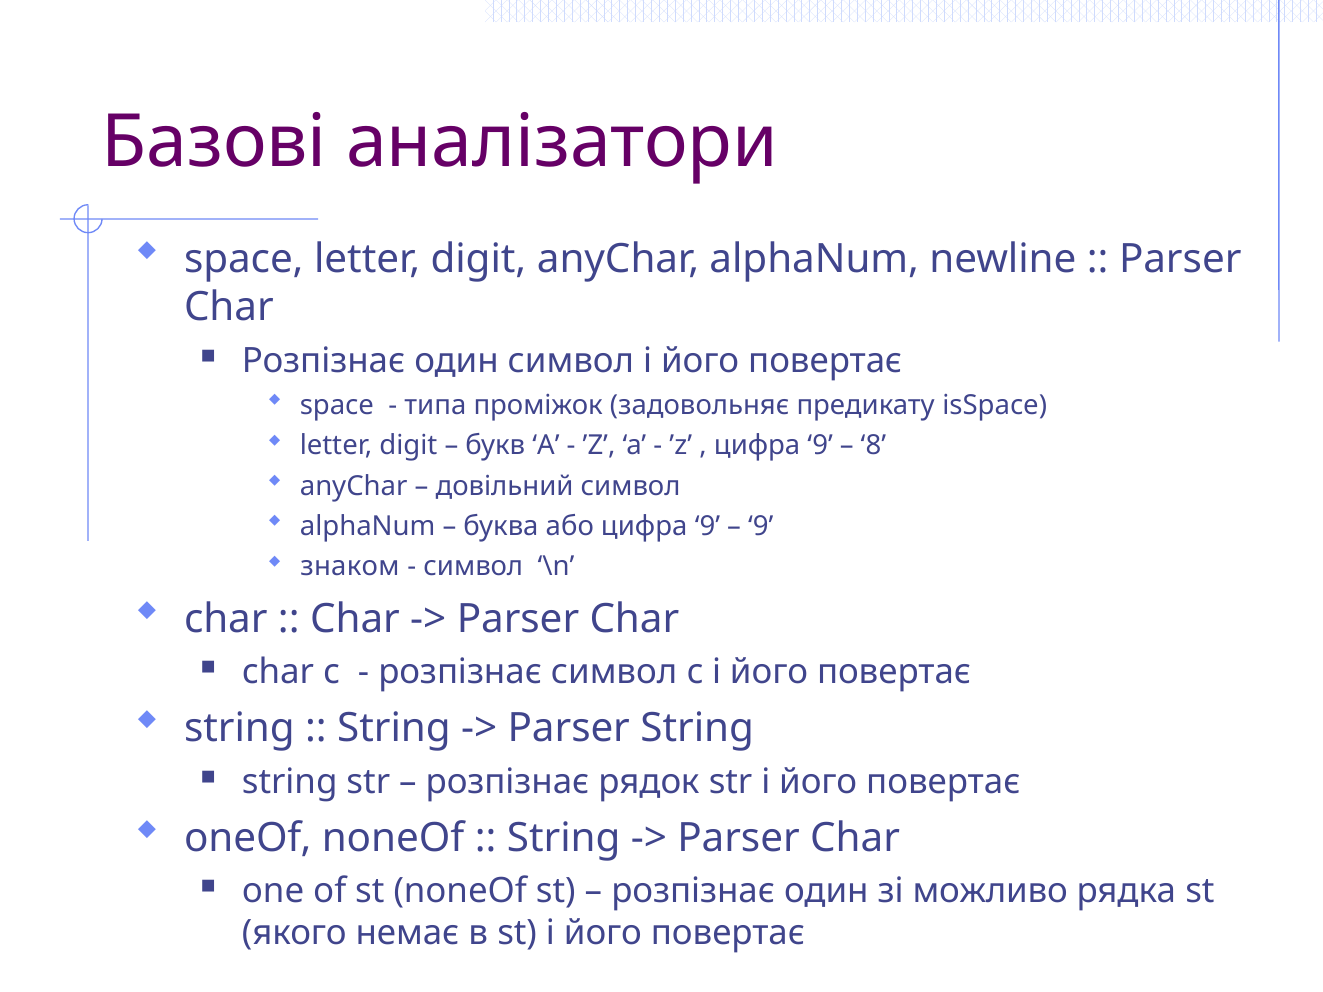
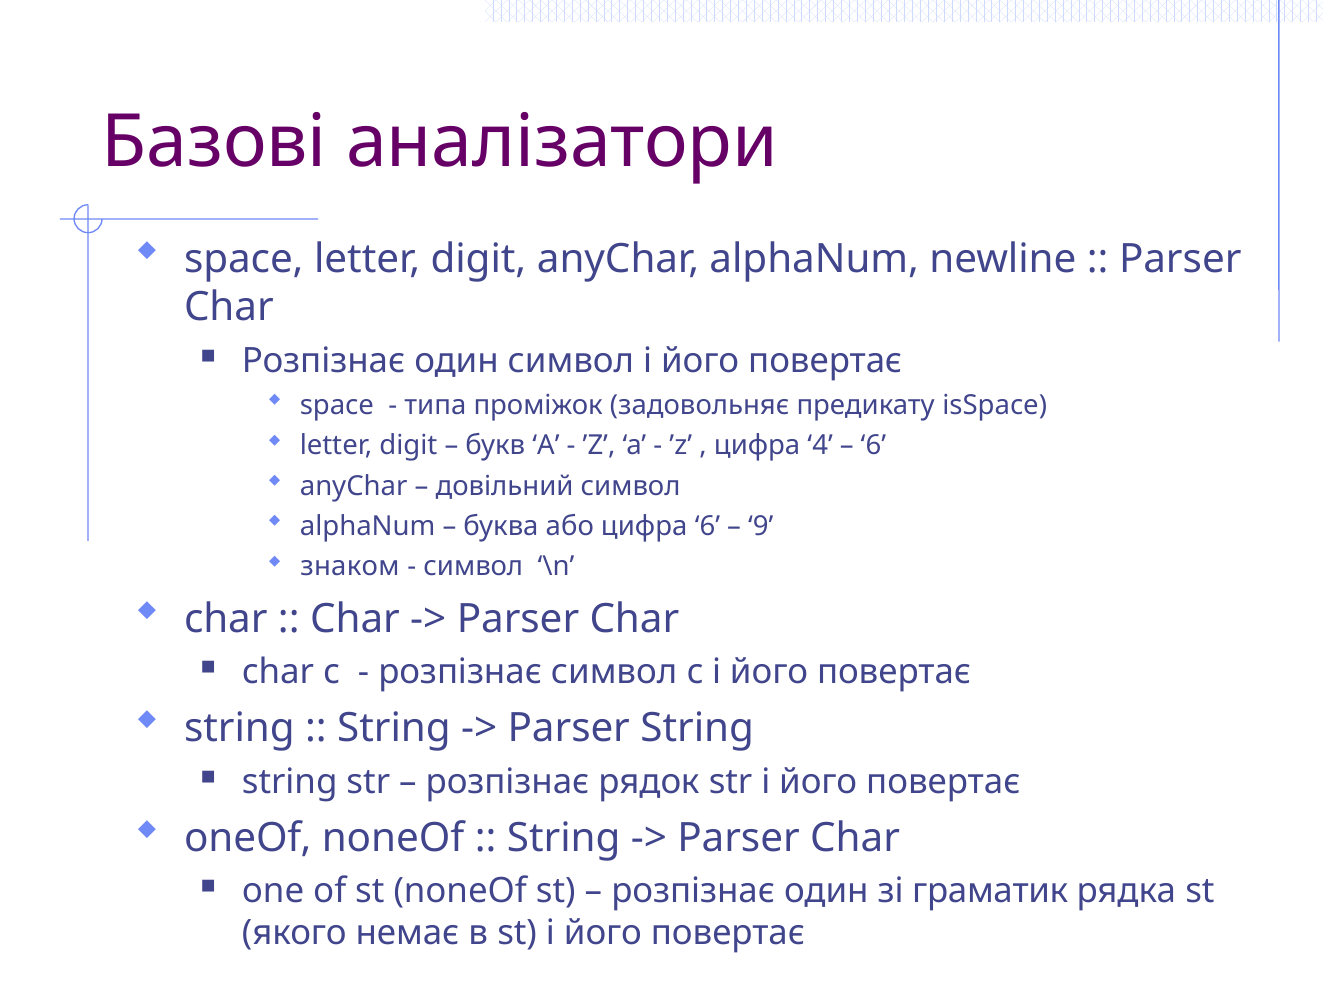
9: 9 -> 4 (820, 446)
8: 8 -> 6 (873, 446)
або цифра 9: 9 -> 6 (707, 527)
можливо: можливо -> граматик (990, 892)
